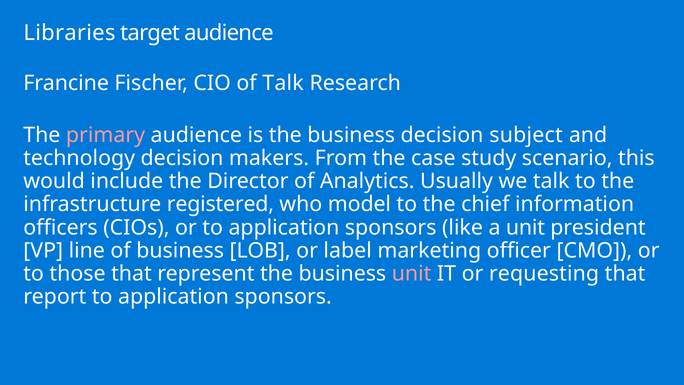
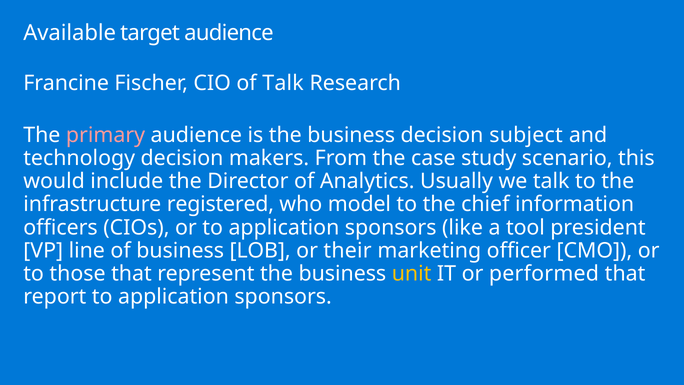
Libraries: Libraries -> Available (70, 33)
a unit: unit -> tool (525, 227)
label: label -> their (348, 250)
unit colour: pink -> yellow (412, 274)
requesting: requesting -> performed (544, 274)
